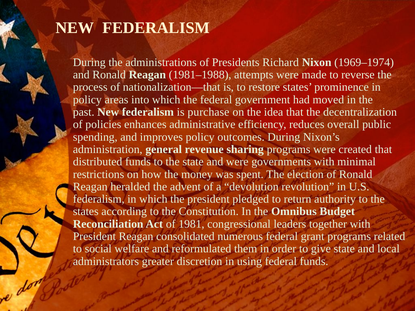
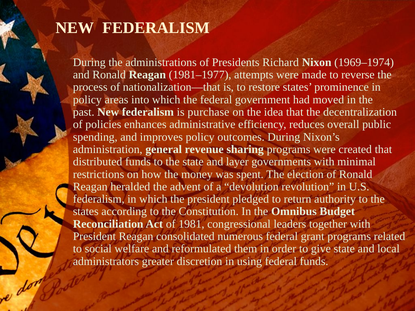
1981–1988: 1981–1988 -> 1981–1977 (200, 75)
and were: were -> layer (237, 162)
